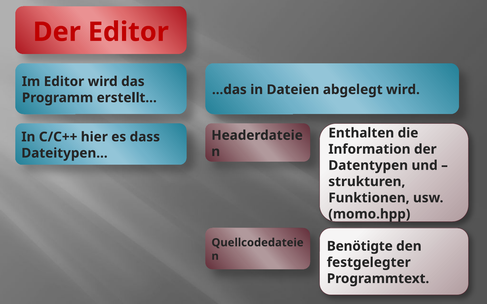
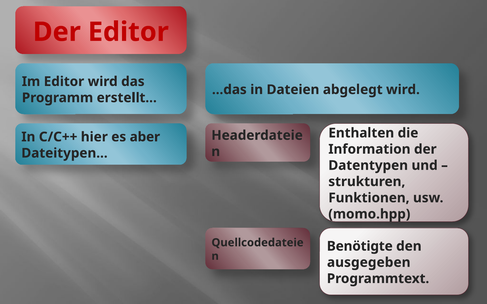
dass: dass -> aber (145, 137)
festgelegter: festgelegter -> ausgegeben (369, 263)
